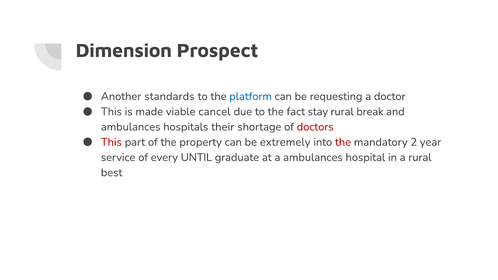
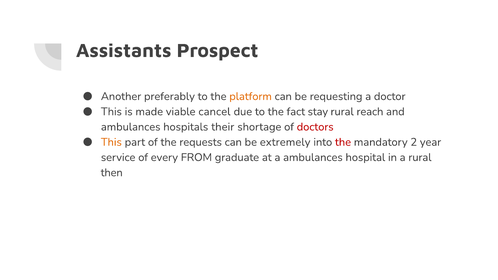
Dimension: Dimension -> Assistants (124, 51)
standards: standards -> preferably (169, 96)
platform colour: blue -> orange (251, 96)
break: break -> reach (370, 112)
This colour: red -> orange (111, 142)
property: property -> requests (201, 142)
UNTIL: UNTIL -> FROM (196, 157)
best: best -> then (112, 173)
